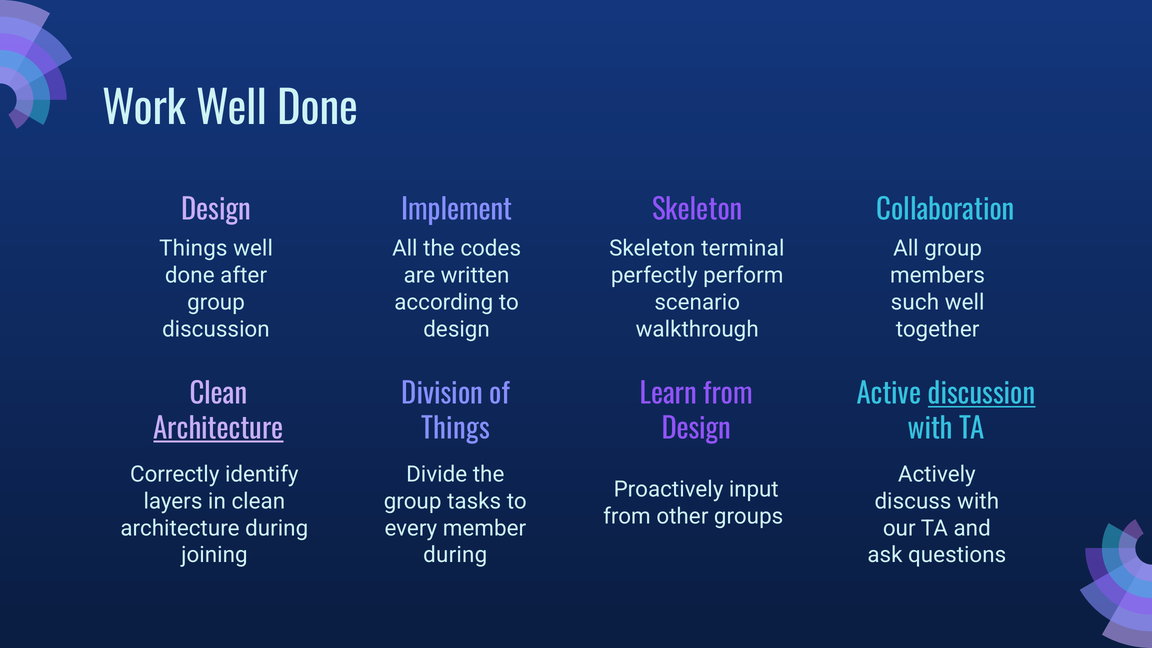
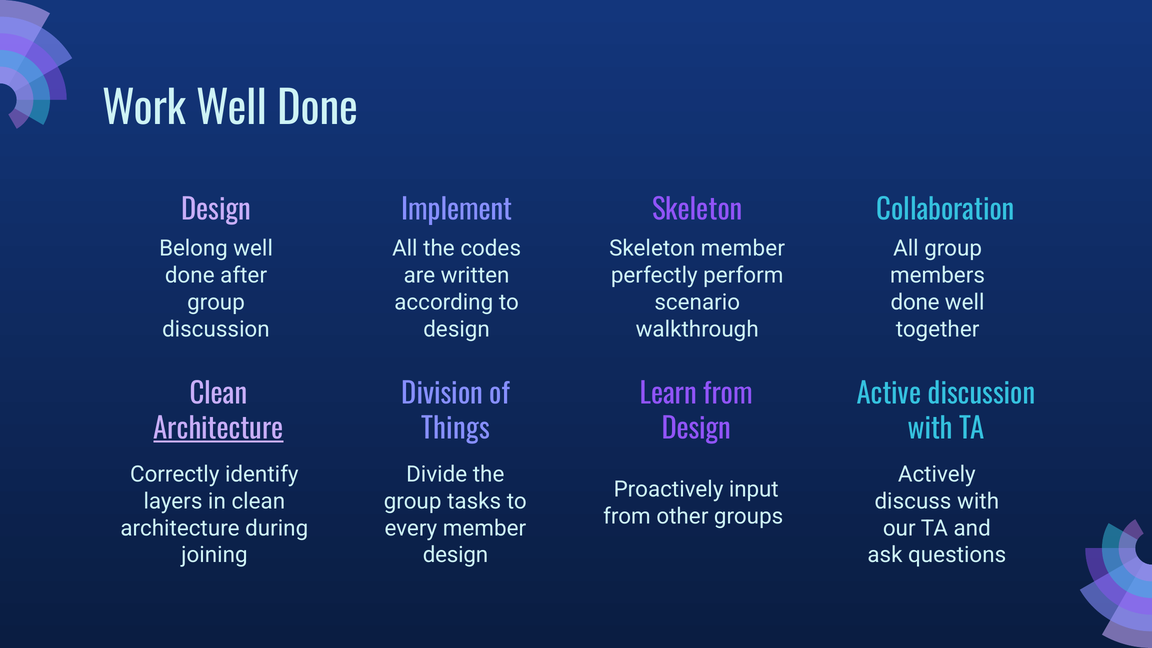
Things: Things -> Belong (193, 248)
Skeleton terminal: terminal -> member (743, 248)
such: such -> done (915, 302)
discussion underline: present -> none (982, 394)
during: during -> design (455, 555)
